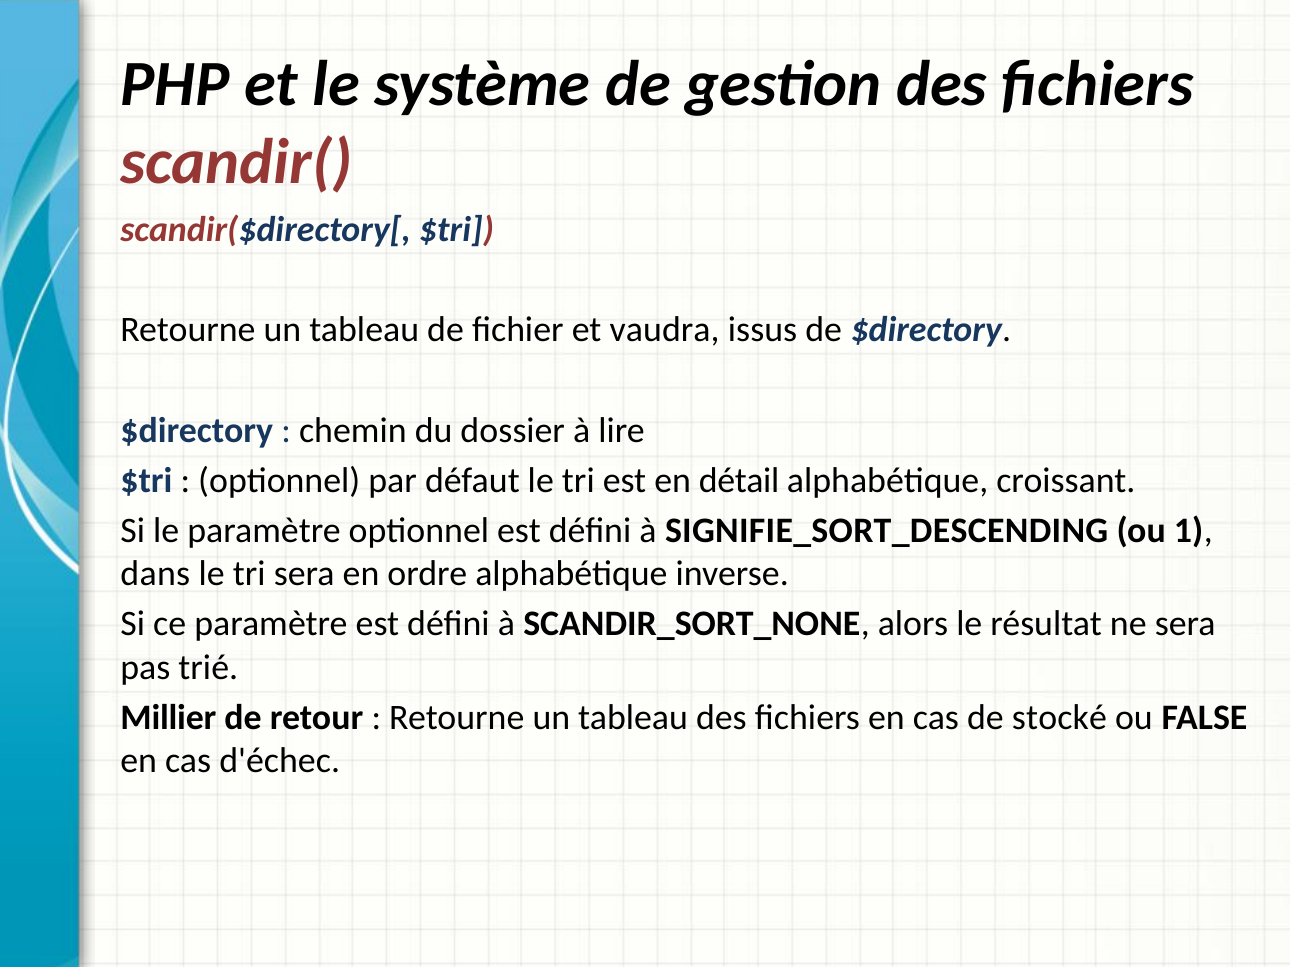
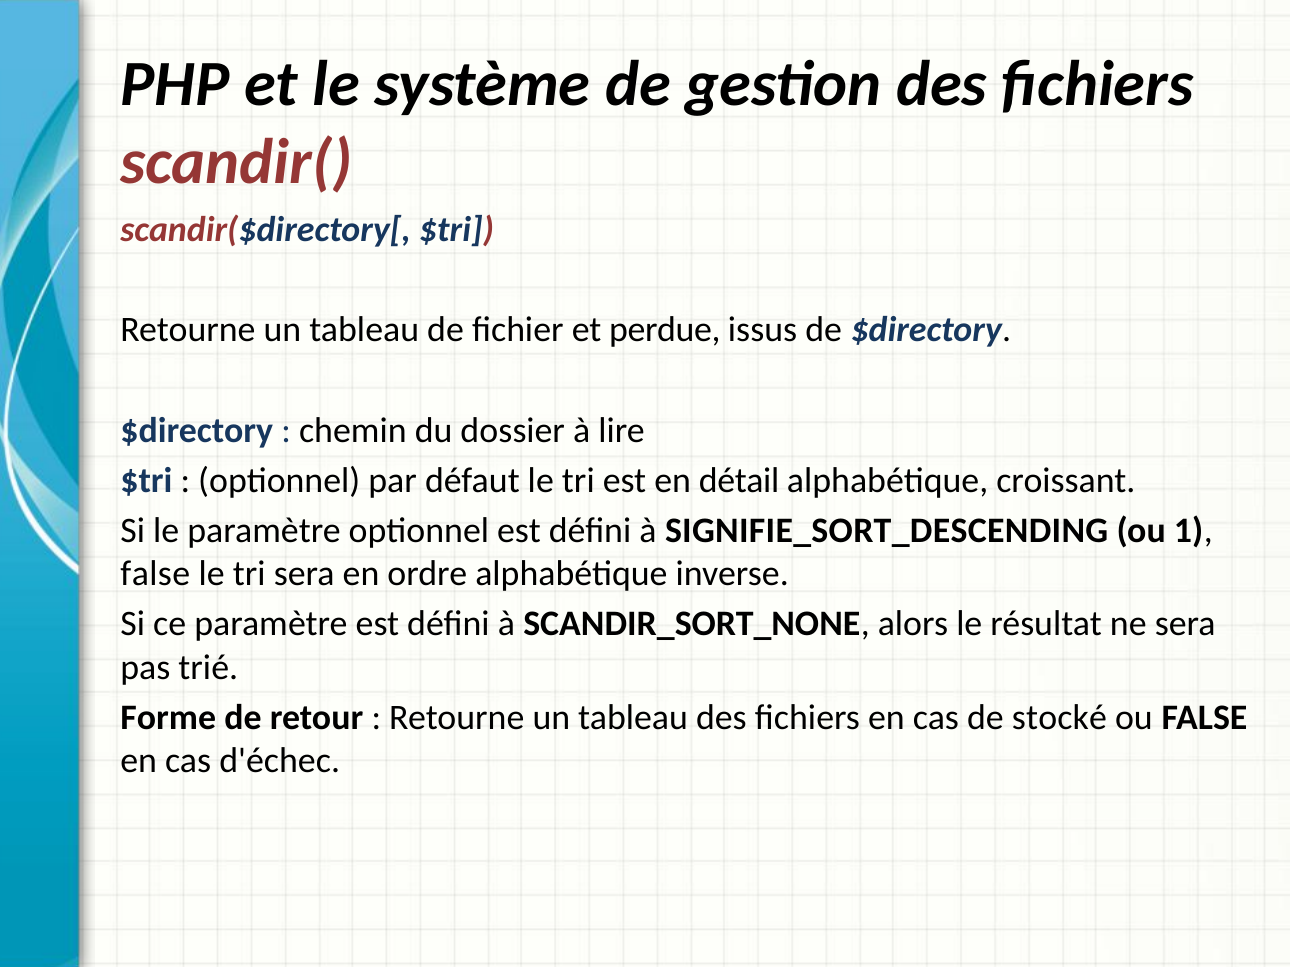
vaudra: vaudra -> perdue (665, 330)
dans: dans -> false (155, 574)
Millier: Millier -> Forme (168, 718)
